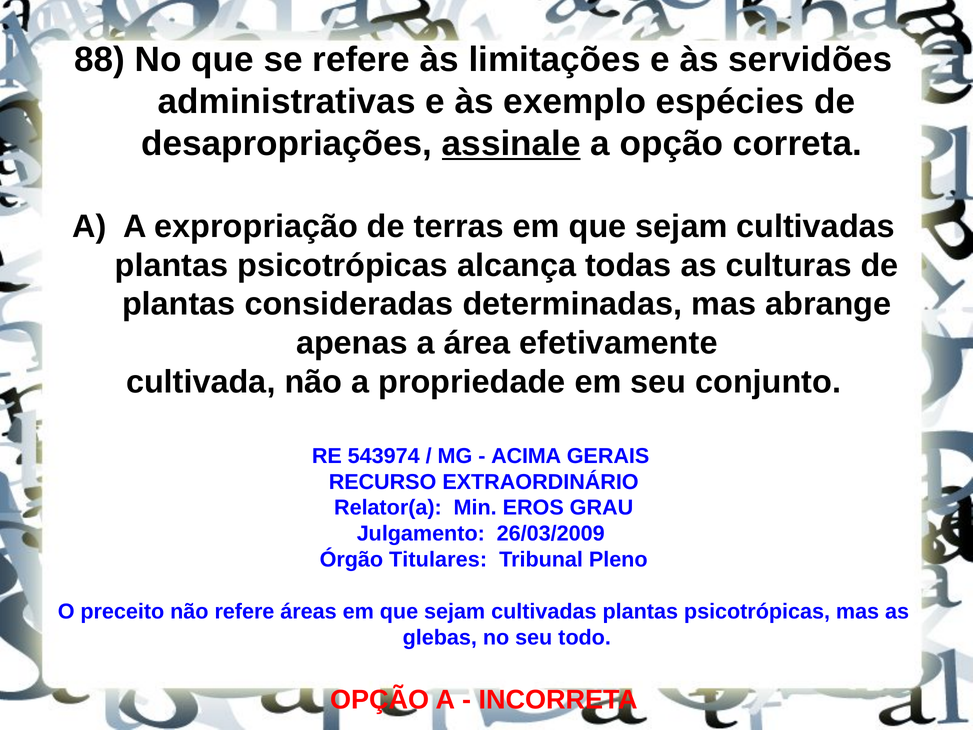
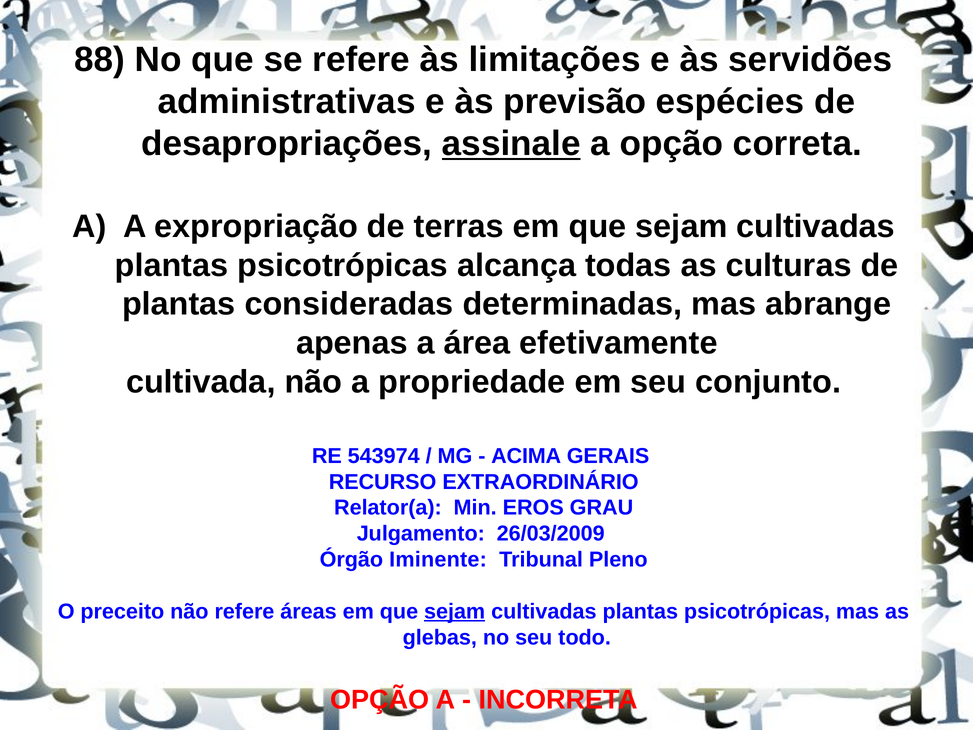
exemplo: exemplo -> previsão (575, 102)
Titulares: Titulares -> Iminente (438, 560)
sejam underline: none -> present (455, 611)
